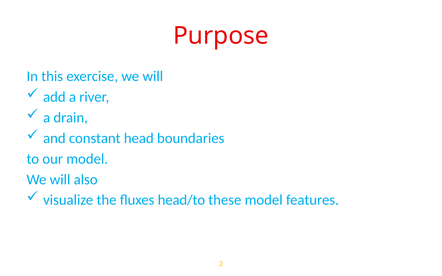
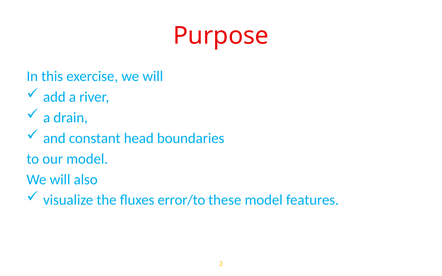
head/to: head/to -> error/to (181, 200)
